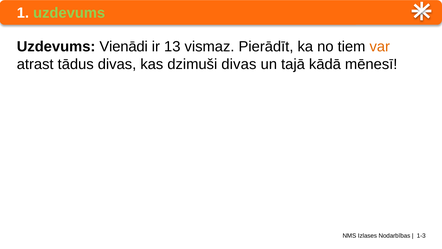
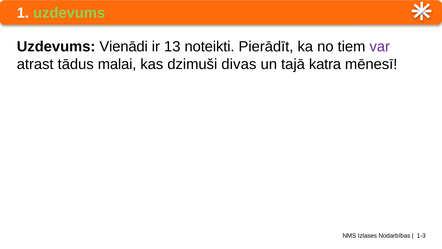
vismaz: vismaz -> noteikti (210, 47)
var colour: orange -> purple (380, 47)
tādus divas: divas -> malai (117, 64)
kādā: kādā -> katra (325, 64)
